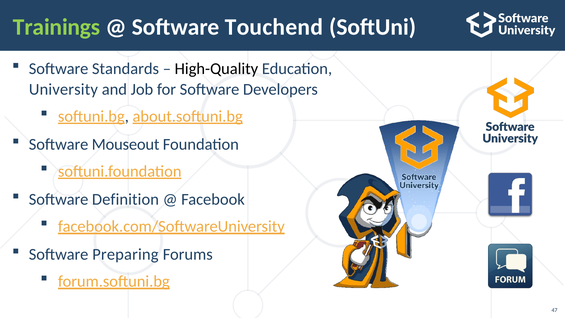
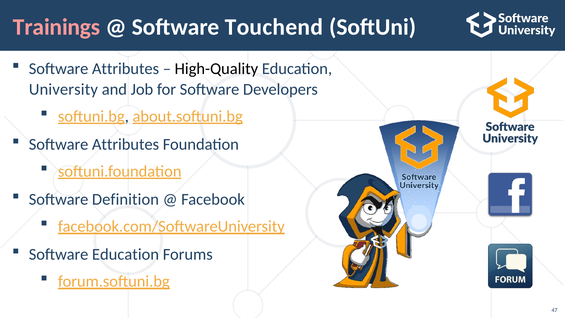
Trainings colour: light green -> pink (57, 27)
Standards: Standards -> Attributes (126, 69)
Mouseout: Mouseout -> Attributes (126, 144)
Software Preparing: Preparing -> Education (125, 254)
